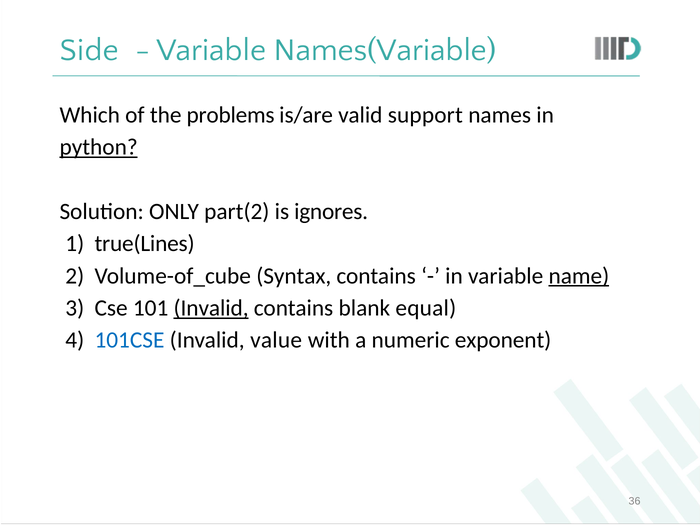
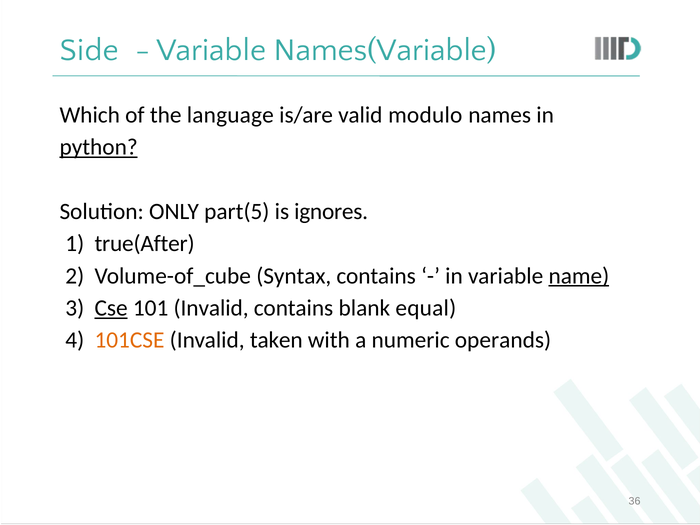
problems: problems -> language (230, 115)
support: support -> modulo (425, 115)
part(2: part(2 -> part(5 (237, 212)
true(Lines: true(Lines -> true(After (145, 244)
Cse underline: none -> present (111, 308)
Invalid underline: present -> none (211, 308)
101CSE colour: blue -> orange (129, 340)
value: value -> taken (276, 340)
exponent: exponent -> operands (503, 340)
